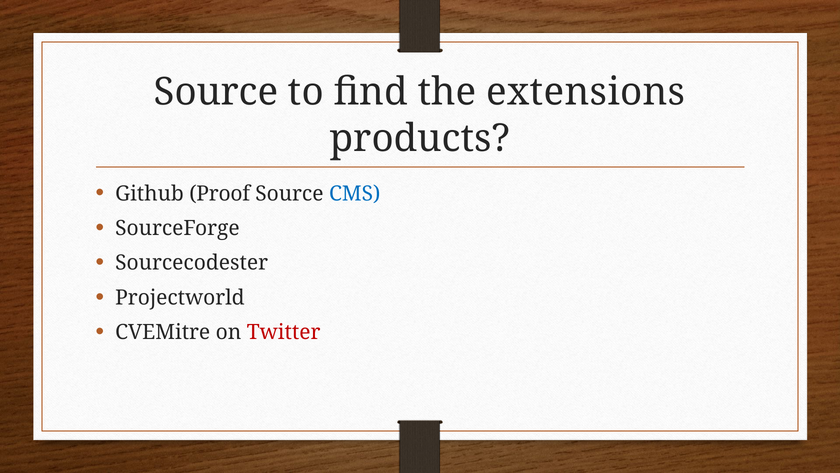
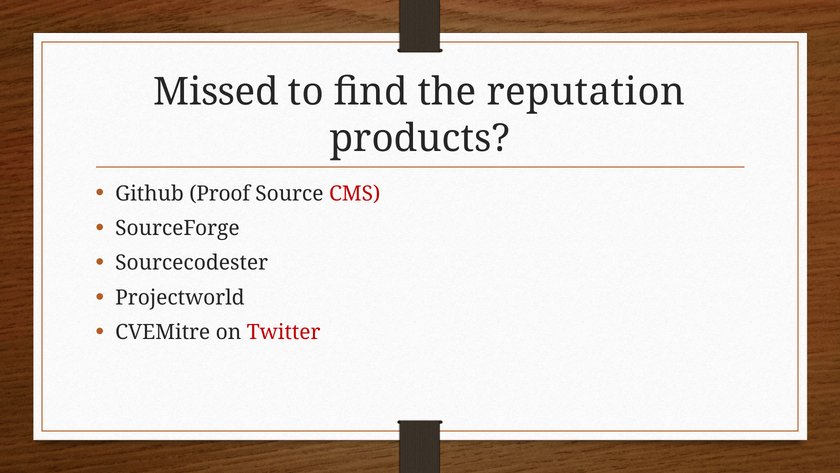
Source: Source -> Missed (216, 92)
extensions: extensions -> reputation (586, 92)
CMS colour: blue -> red (355, 193)
